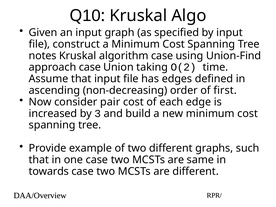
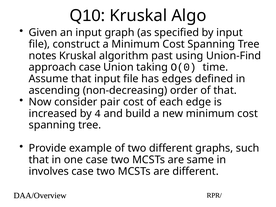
algorithm case: case -> past (162, 56)
O(2: O(2 -> O(0 (183, 67)
of first: first -> that (225, 90)
3: 3 -> 4 (98, 113)
towards: towards -> involves (49, 171)
